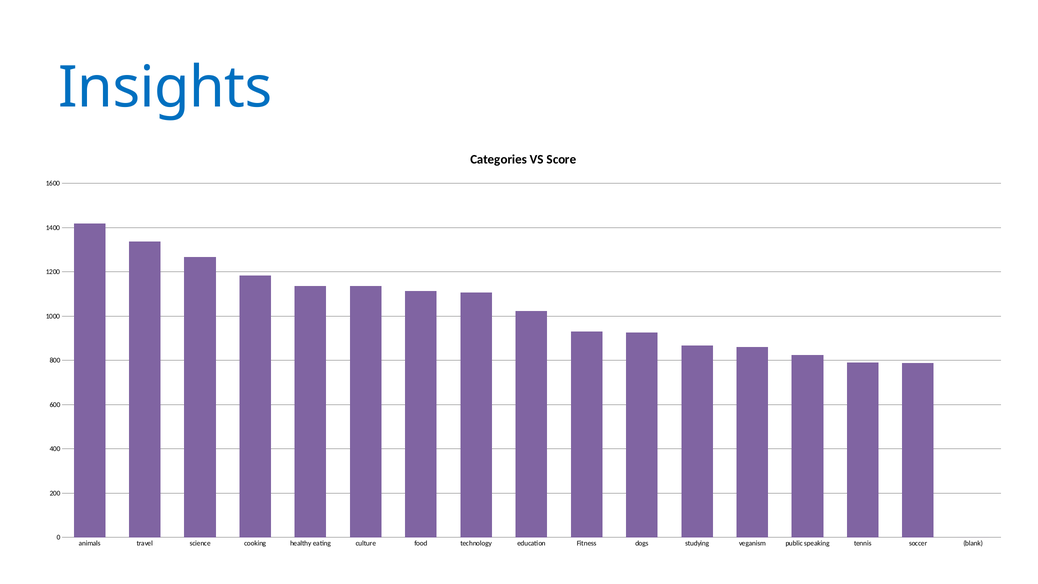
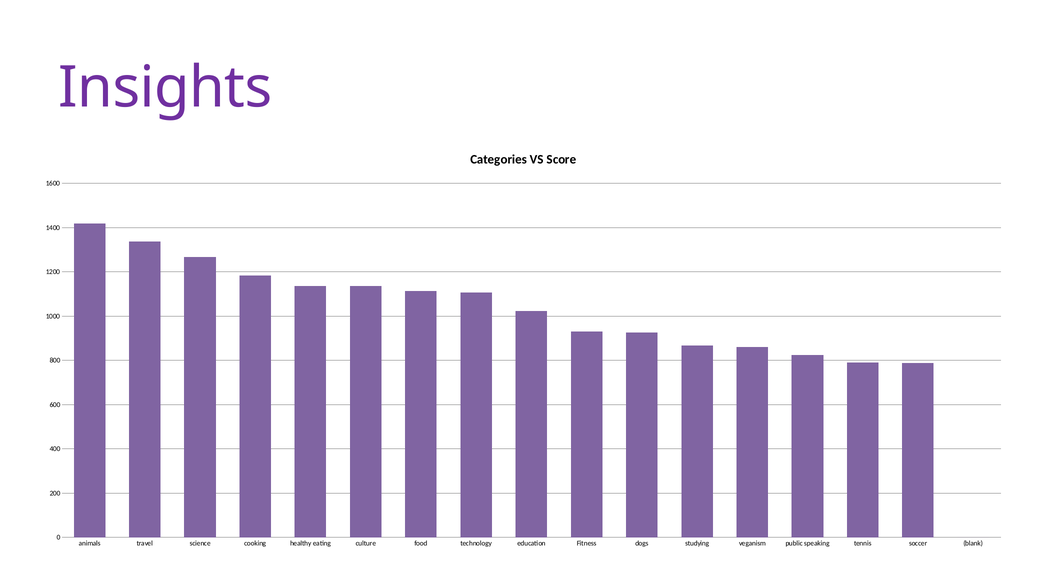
Insights colour: blue -> purple (165, 88)
